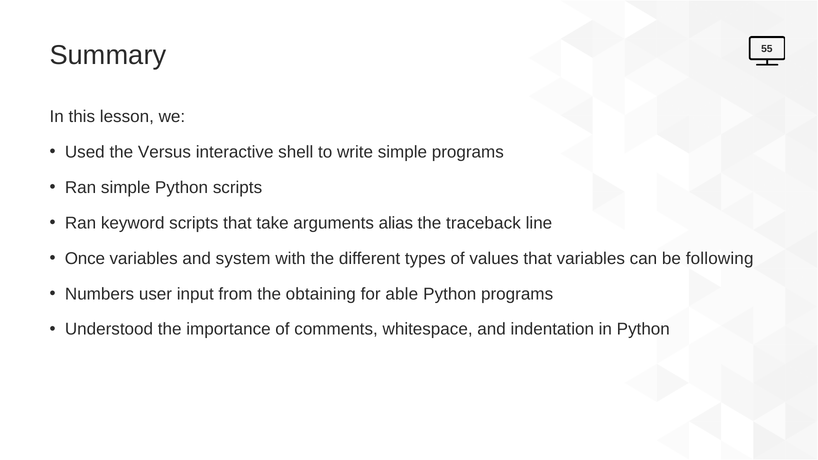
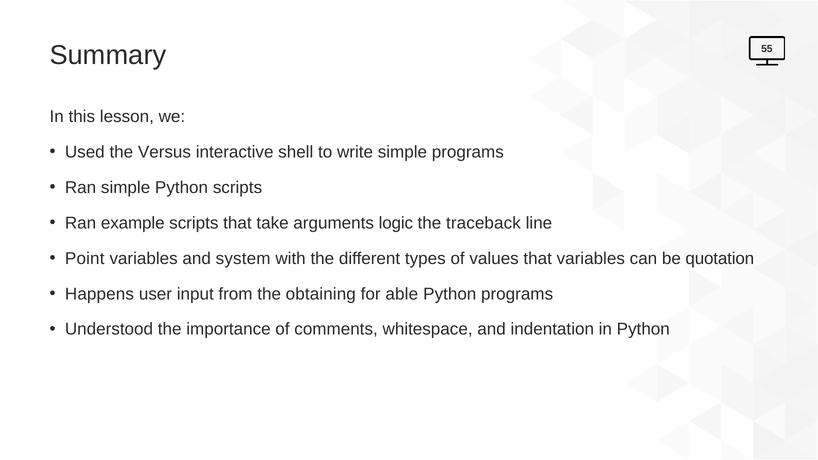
keyword: keyword -> example (133, 223)
alias: alias -> logic (396, 223)
Once: Once -> Point (85, 259)
following: following -> quotation (720, 259)
Numbers: Numbers -> Happens (99, 294)
